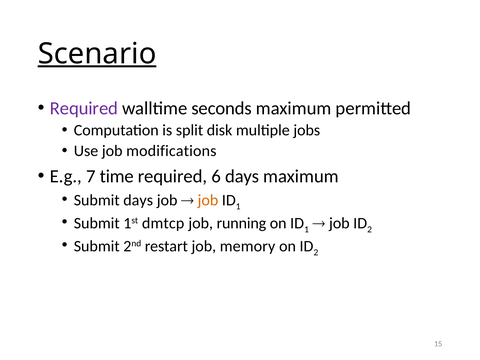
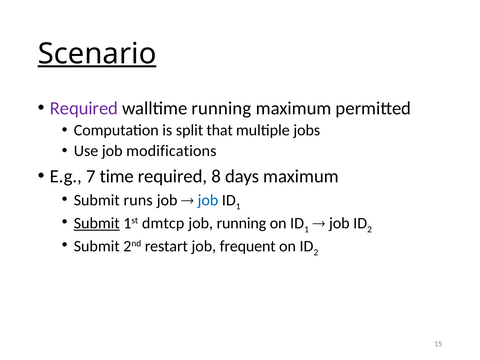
walltime seconds: seconds -> running (221, 108)
disk: disk -> that (220, 130)
6: 6 -> 8 (216, 176)
Submit days: days -> runs (138, 200)
job colour: orange -> blue (208, 200)
Submit underline: none -> present (97, 223)
memory: memory -> frequent (248, 246)
